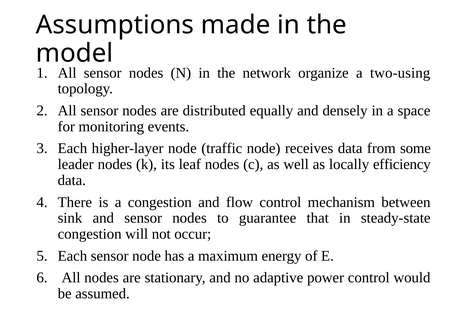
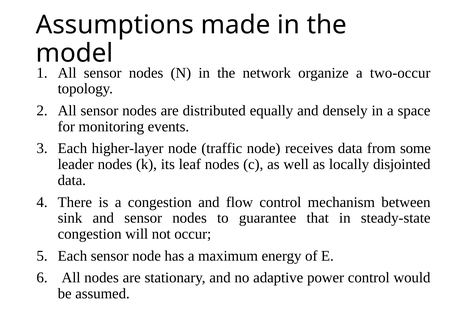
two-using: two-using -> two-occur (400, 73)
efficiency: efficiency -> disjointed (402, 164)
